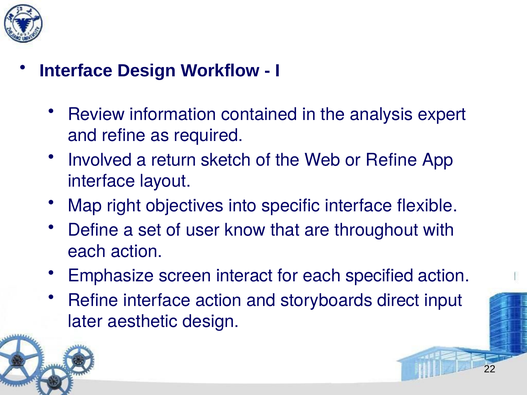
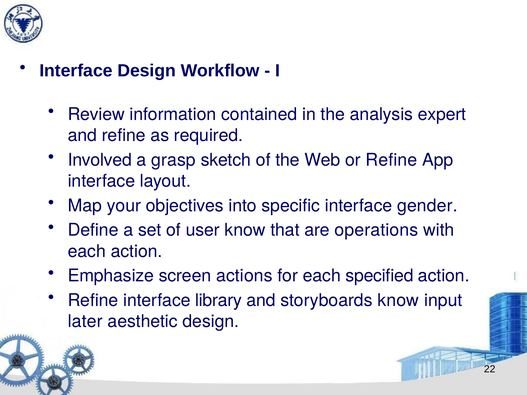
return: return -> grasp (173, 160)
right: right -> your (124, 206)
flexible: flexible -> gender (427, 206)
throughout: throughout -> operations (376, 230)
interact: interact -> actions (244, 276)
interface action: action -> library (219, 301)
storyboards direct: direct -> know (398, 301)
